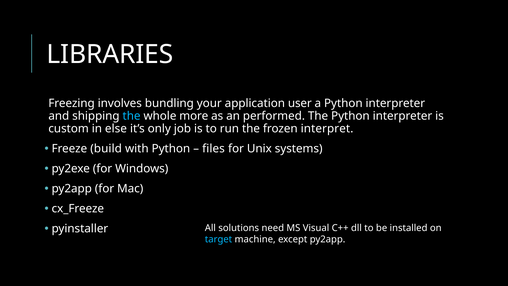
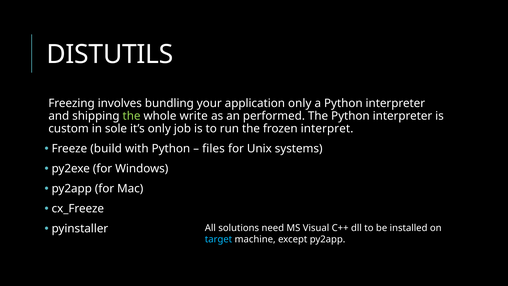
LIBRARIES: LIBRARIES -> DISTUTILS (110, 55)
application user: user -> only (300, 103)
the colour: light blue -> light green (132, 116)
more: more -> write (194, 116)
else: else -> sole (116, 129)
